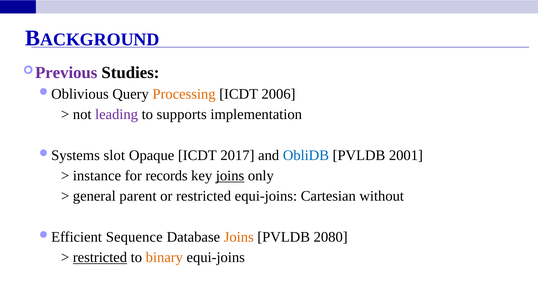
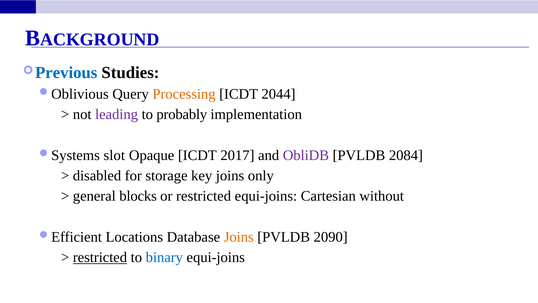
Previous colour: purple -> blue (66, 72)
2006: 2006 -> 2044 (278, 94)
supports: supports -> probably (182, 114)
ObliDB colour: blue -> purple (306, 155)
2001: 2001 -> 2084 (406, 155)
instance: instance -> disabled (97, 175)
records: records -> storage (167, 175)
joins underline: present -> none (230, 175)
parent: parent -> blocks (138, 196)
Sequence: Sequence -> Locations (134, 237)
2080: 2080 -> 2090 (331, 237)
binary colour: orange -> blue (164, 257)
